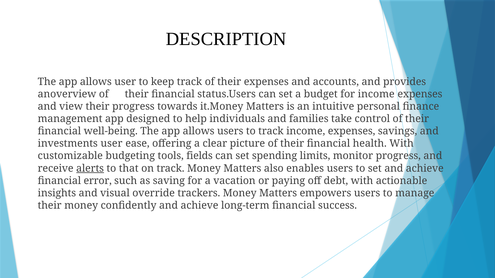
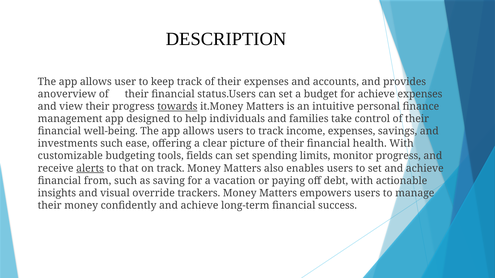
for income: income -> achieve (376, 94)
towards underline: none -> present (177, 107)
investments user: user -> such (112, 144)
error: error -> from (98, 181)
